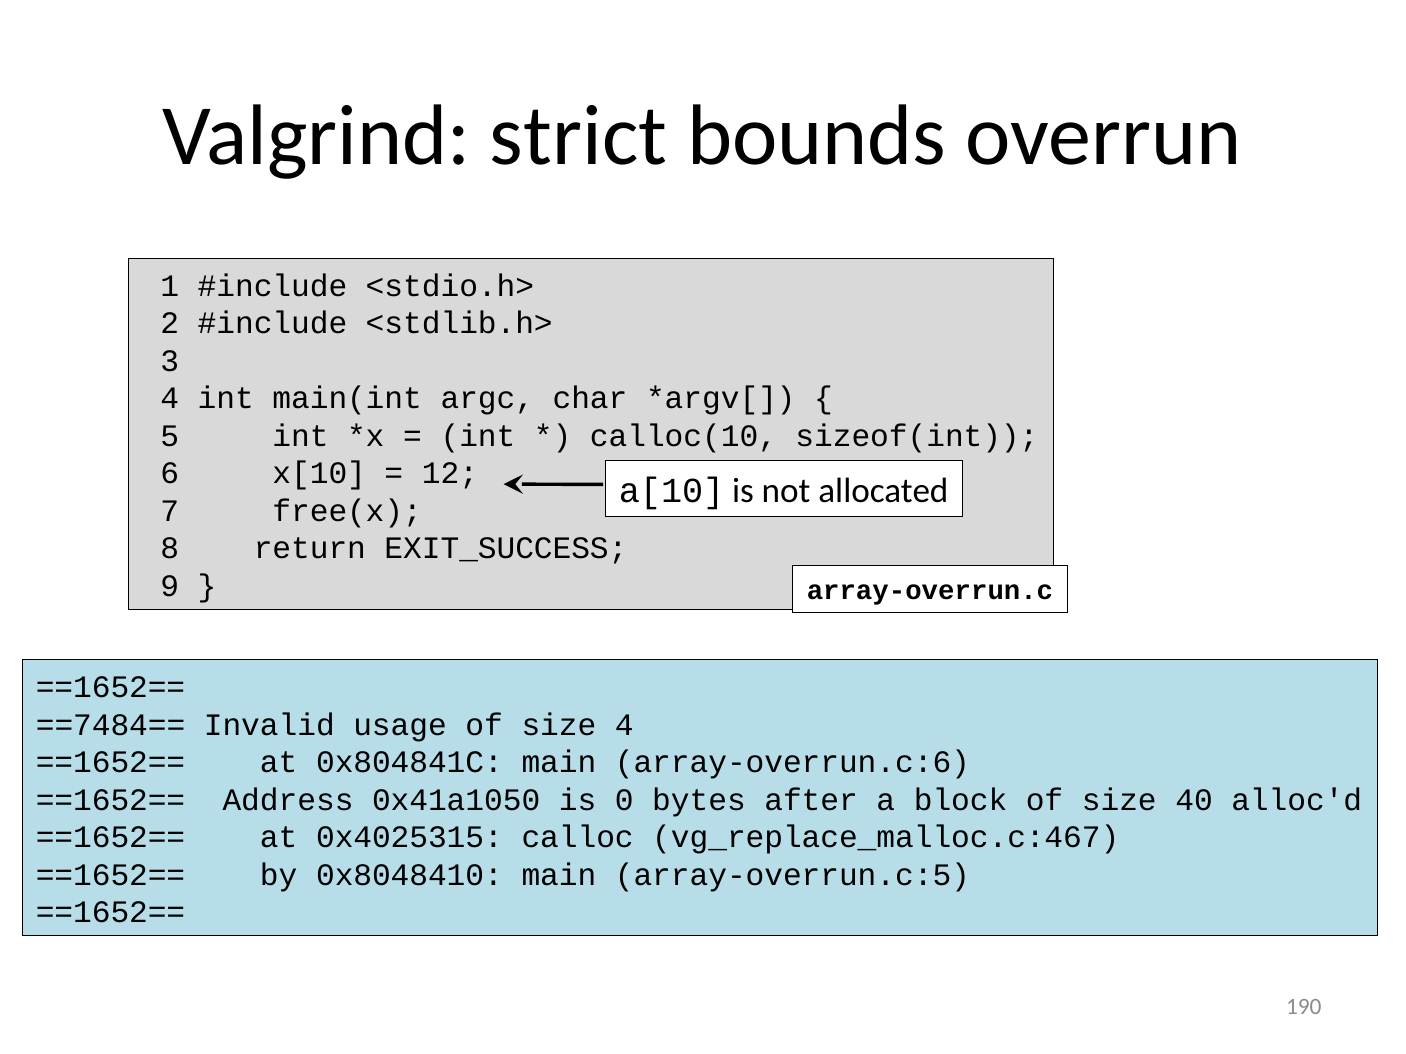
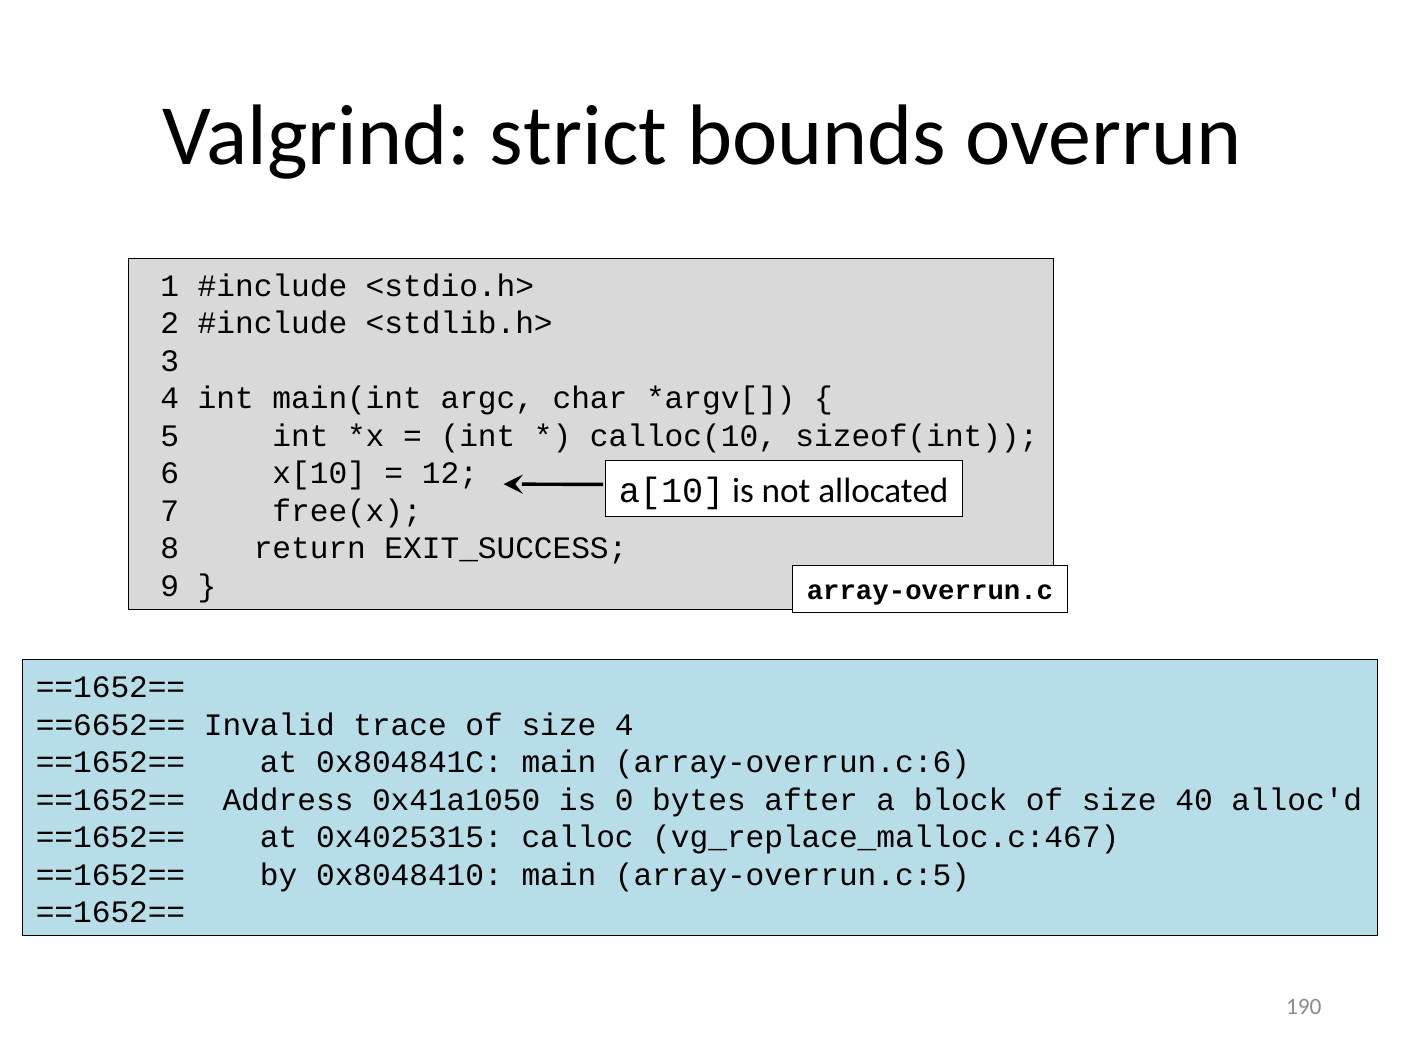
==7484==: ==7484== -> ==6652== (111, 725)
usage: usage -> trace (400, 725)
